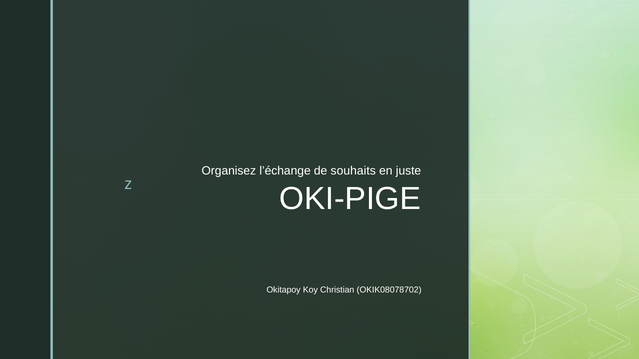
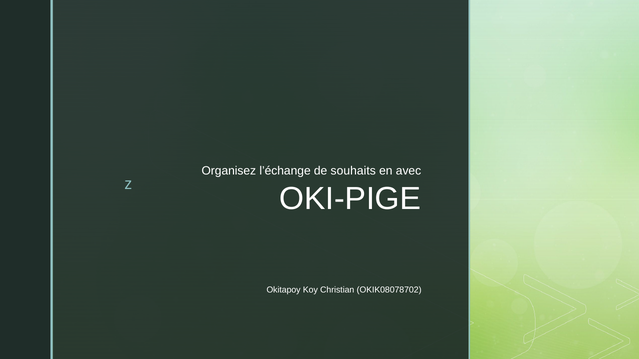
juste: juste -> avec (408, 171)
